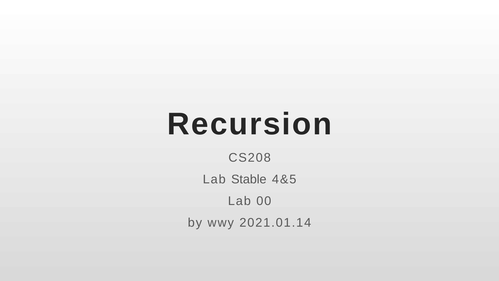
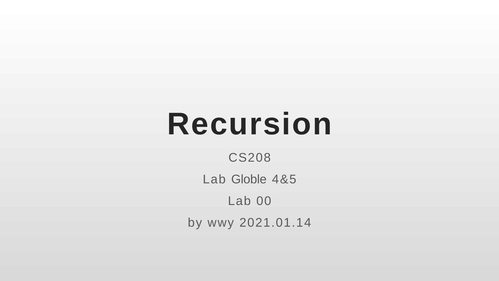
Stable: Stable -> Globle (249, 179)
